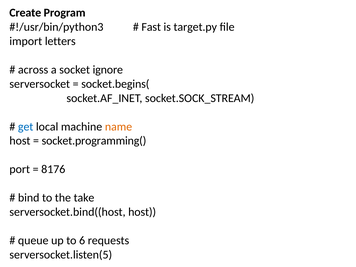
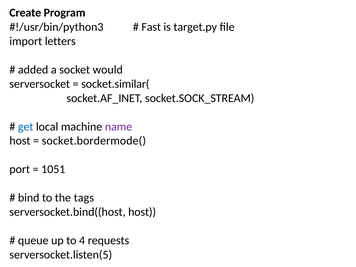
across: across -> added (33, 70)
ignore: ignore -> would (108, 70)
socket.begins(: socket.begins( -> socket.similar( (115, 84)
name colour: orange -> purple (119, 127)
socket.programming(: socket.programming( -> socket.bordermode( (94, 141)
8176: 8176 -> 1051 (53, 169)
take: take -> tags (84, 198)
6: 6 -> 4 (82, 241)
